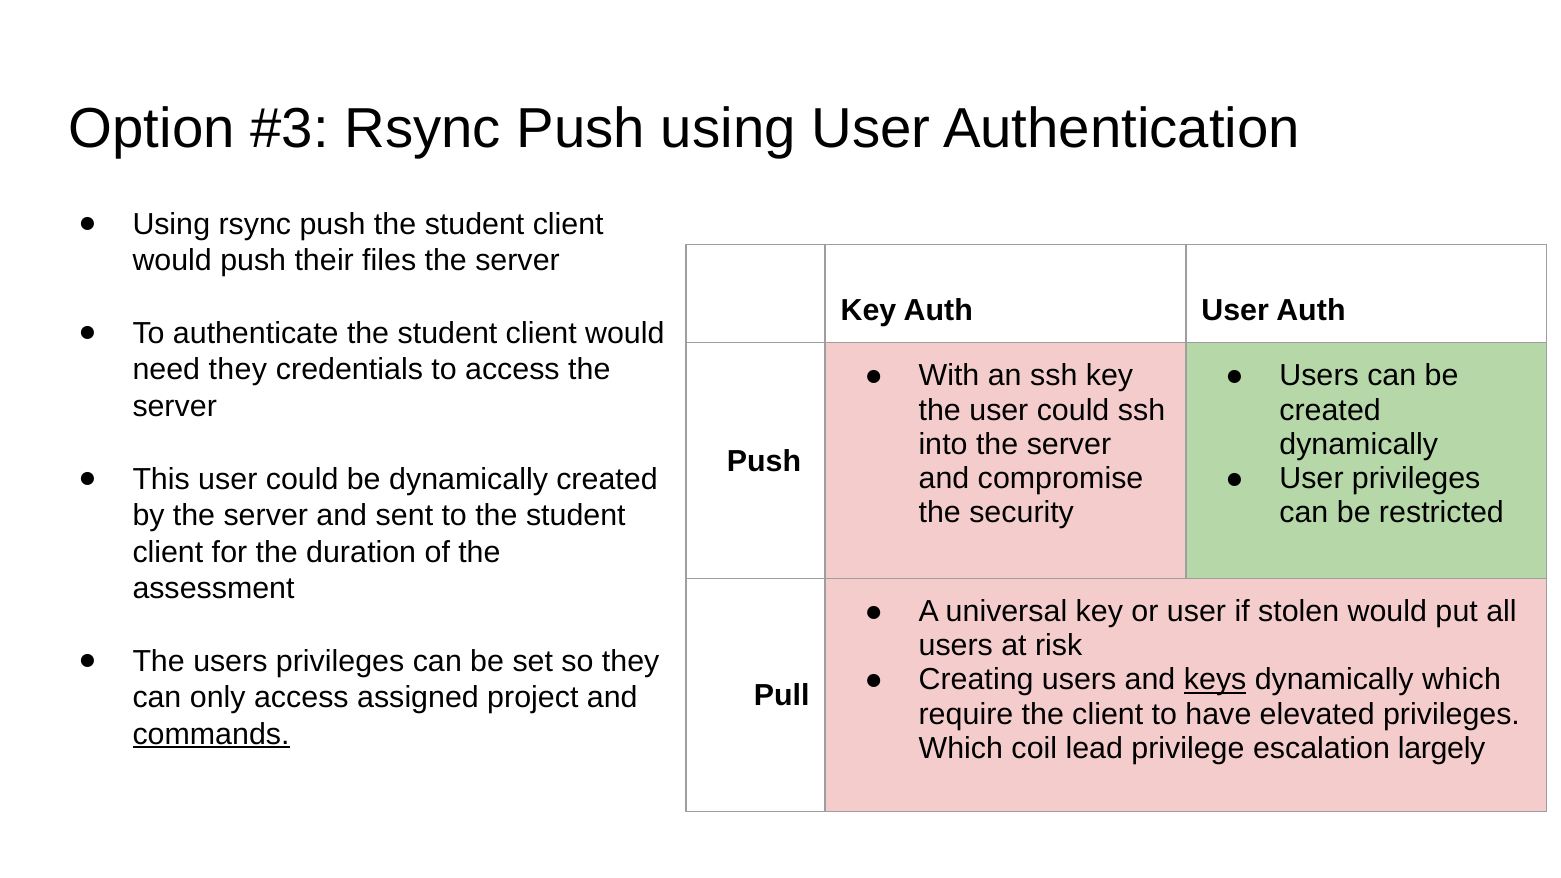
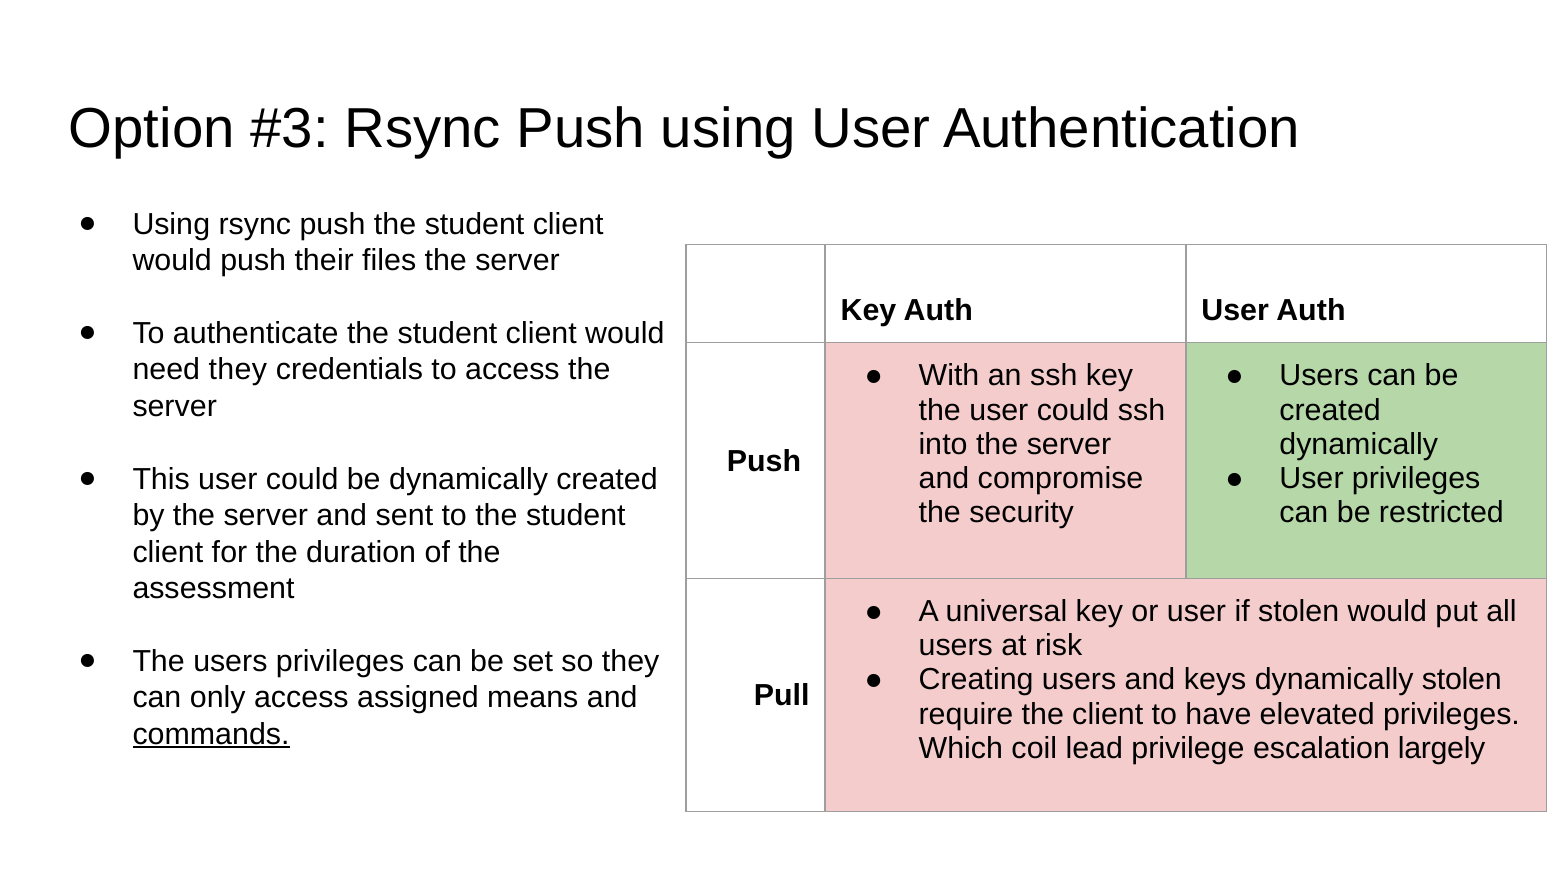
keys underline: present -> none (1215, 680)
dynamically which: which -> stolen (1462, 680)
project: project -> means (533, 698)
